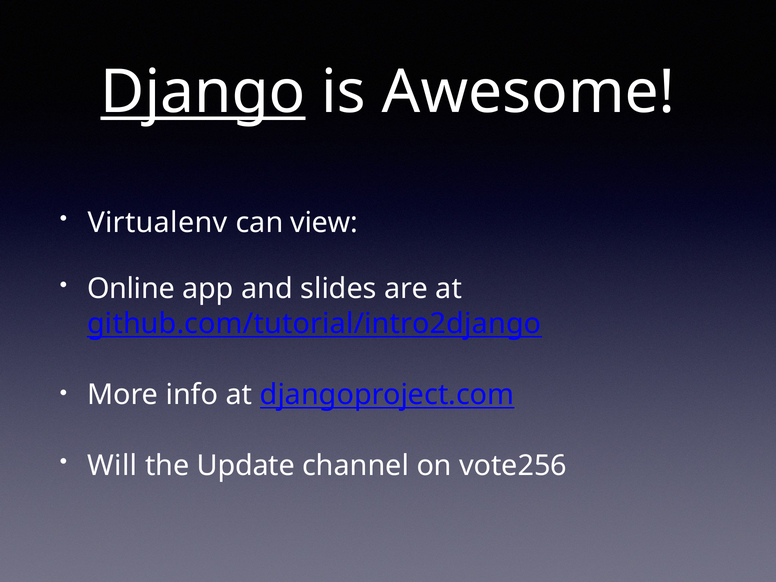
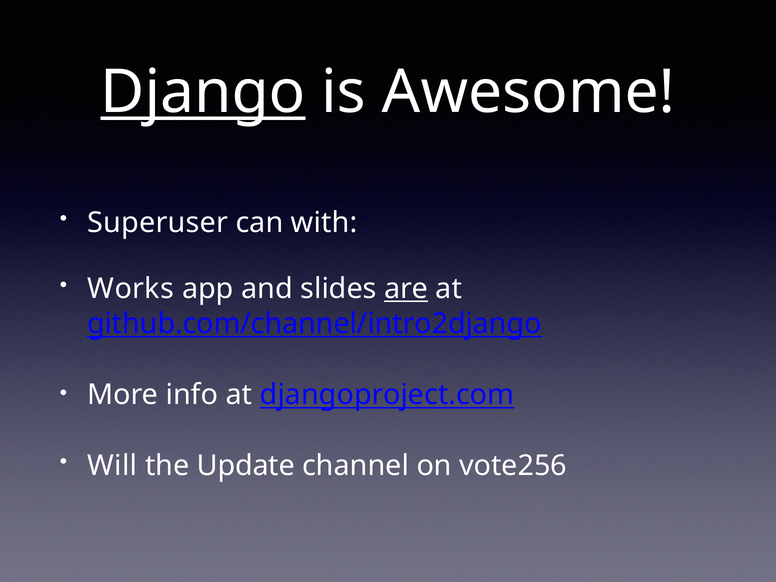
Virtualenv: Virtualenv -> Superuser (158, 223)
view: view -> with (324, 223)
Online: Online -> Works (131, 289)
are underline: none -> present (406, 289)
github.com/tutorial/intro2django: github.com/tutorial/intro2django -> github.com/channel/intro2django (314, 324)
